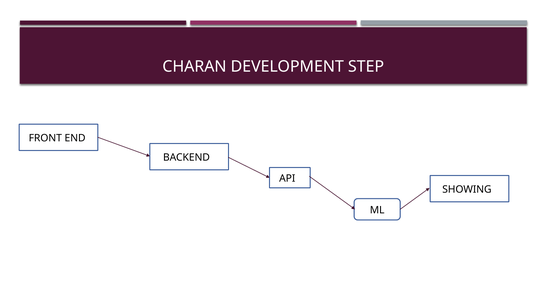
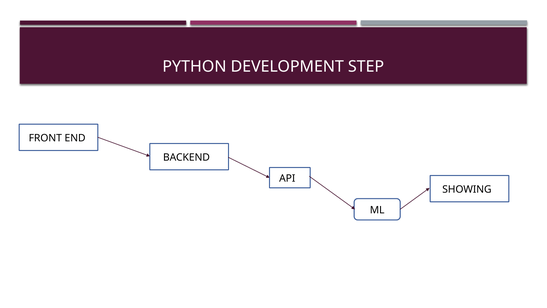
CHARAN: CHARAN -> PYTHON (194, 67)
